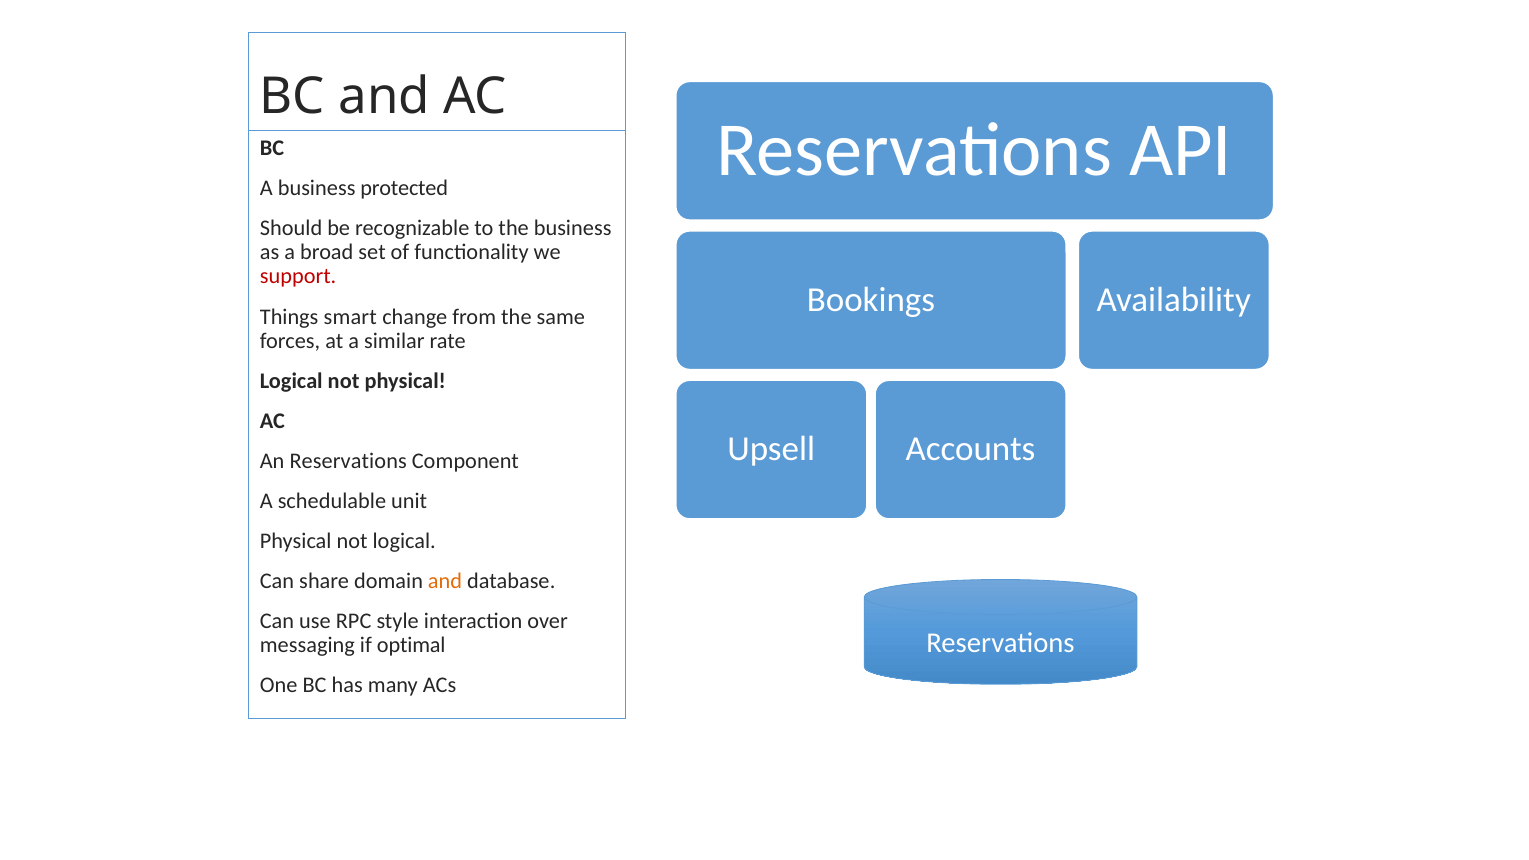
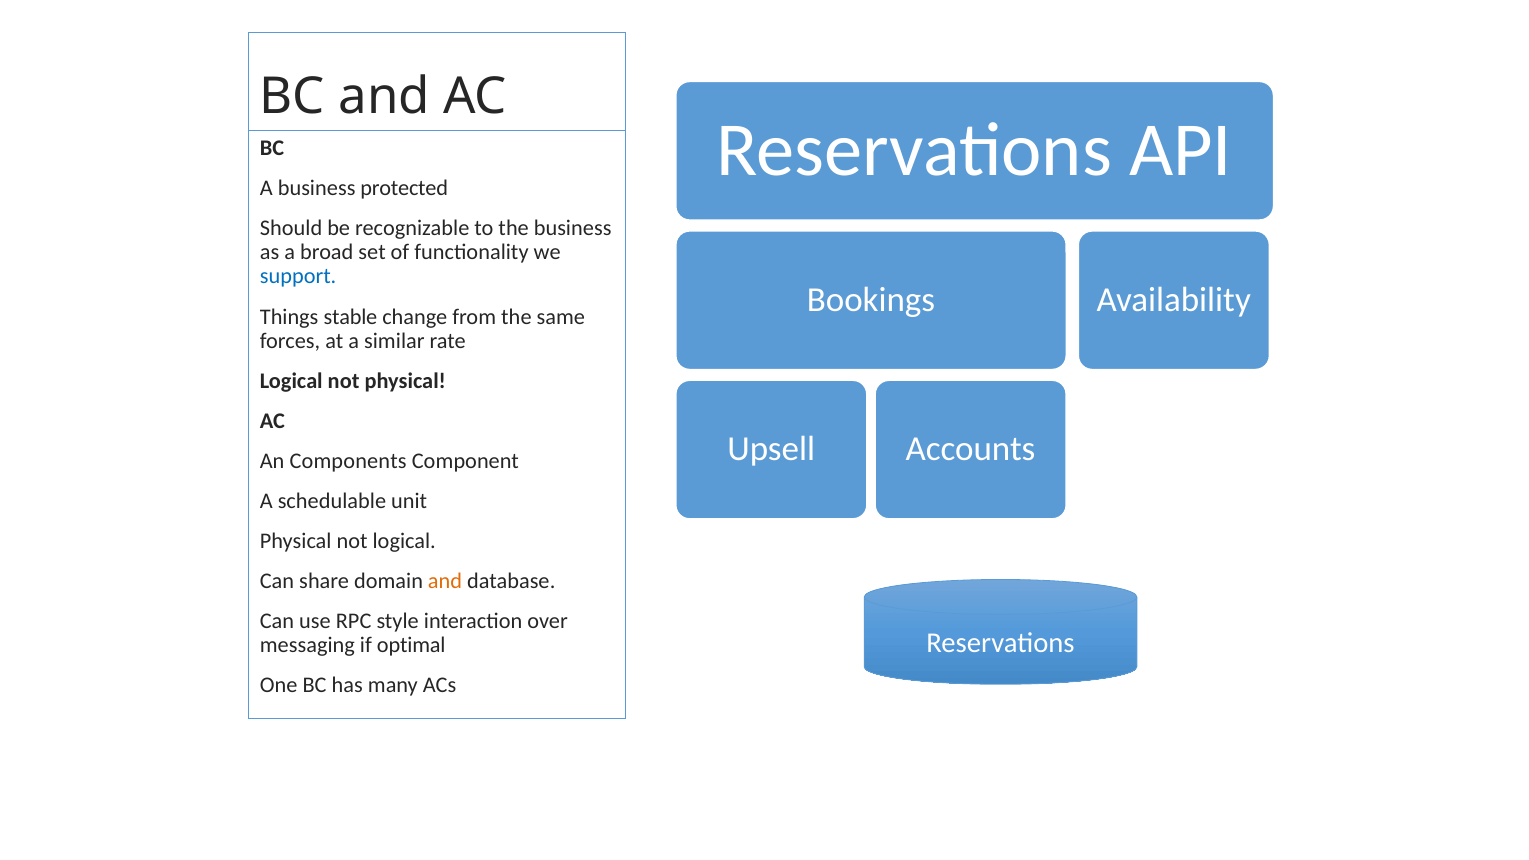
support colour: red -> blue (298, 277)
smart: smart -> stable (350, 317)
An Reservations: Reservations -> Components (348, 461)
